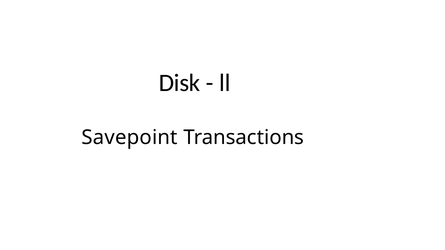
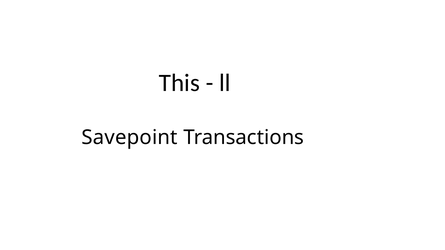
Disk: Disk -> This (179, 83)
